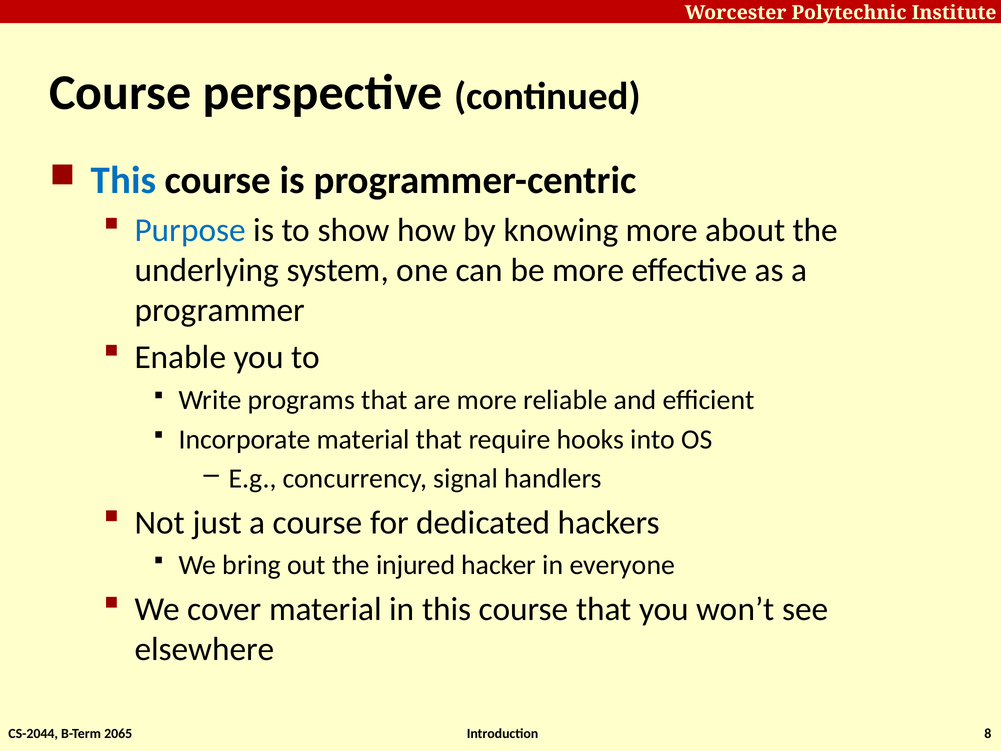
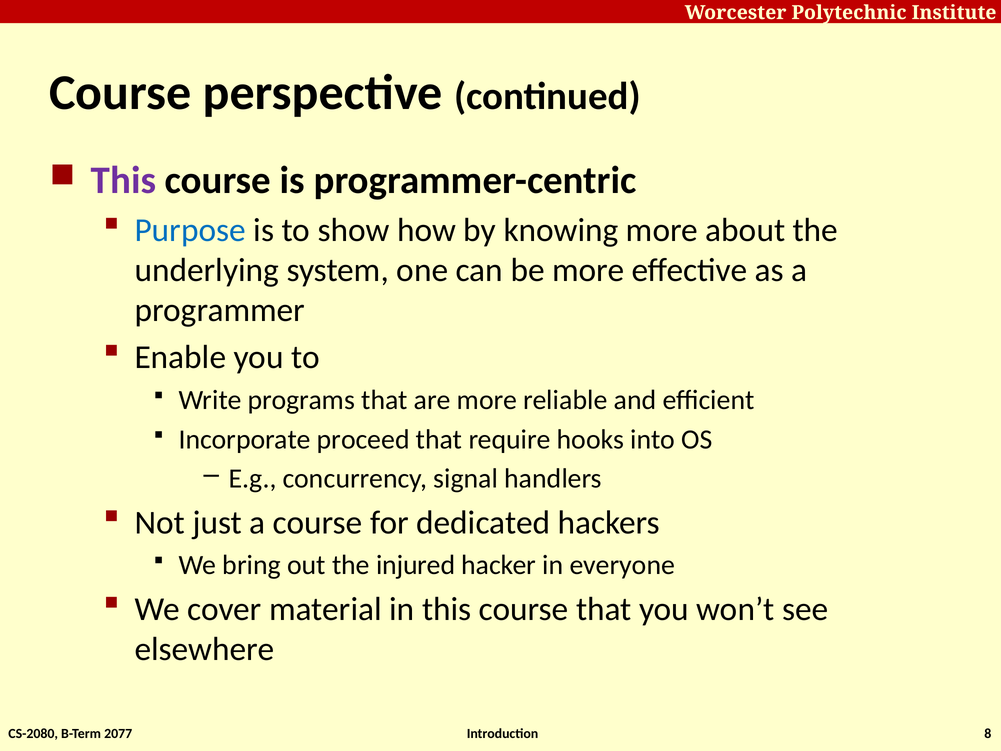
This colour: blue -> purple (124, 180)
Incorporate material: material -> proceed (363, 439)
CS-2044: CS-2044 -> CS-2080 (33, 734)
2065: 2065 -> 2077 (118, 734)
